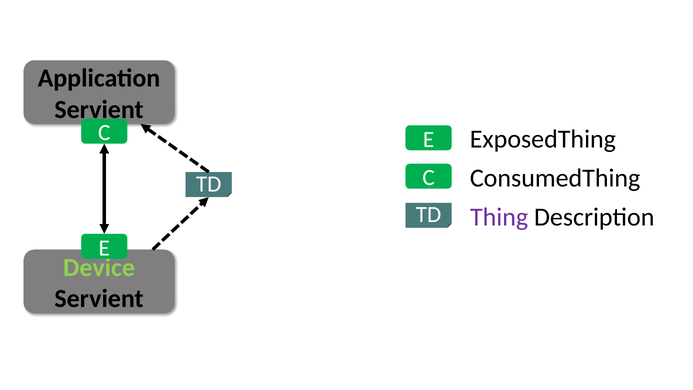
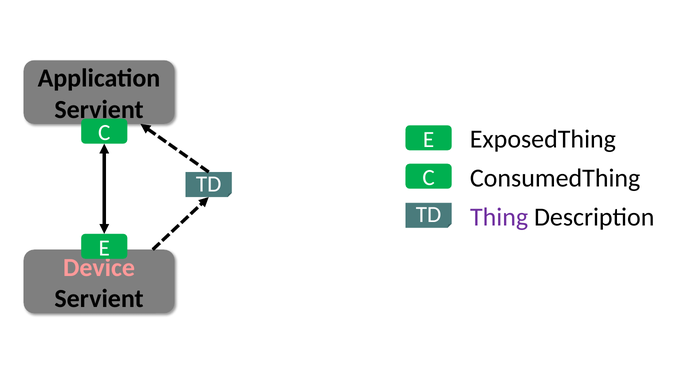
Device colour: light green -> pink (99, 268)
